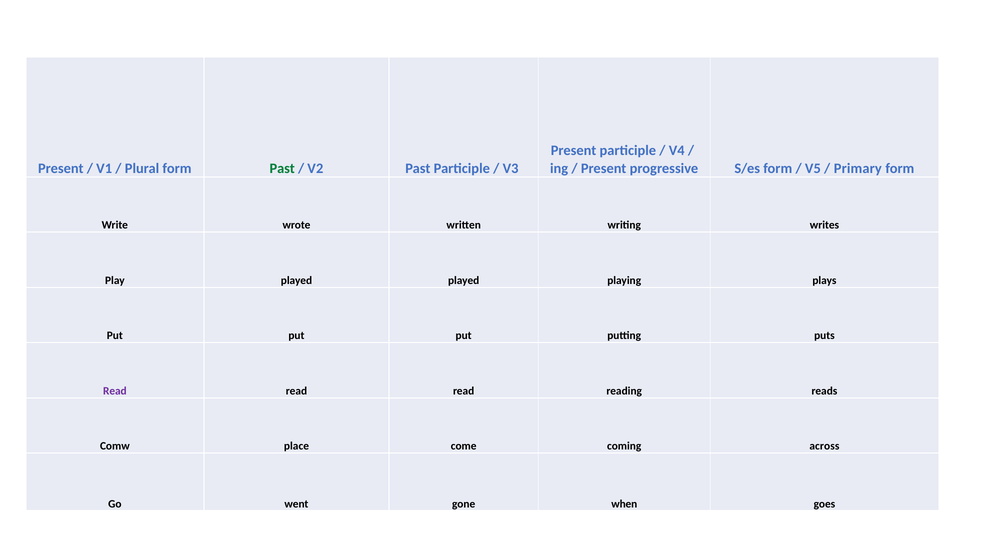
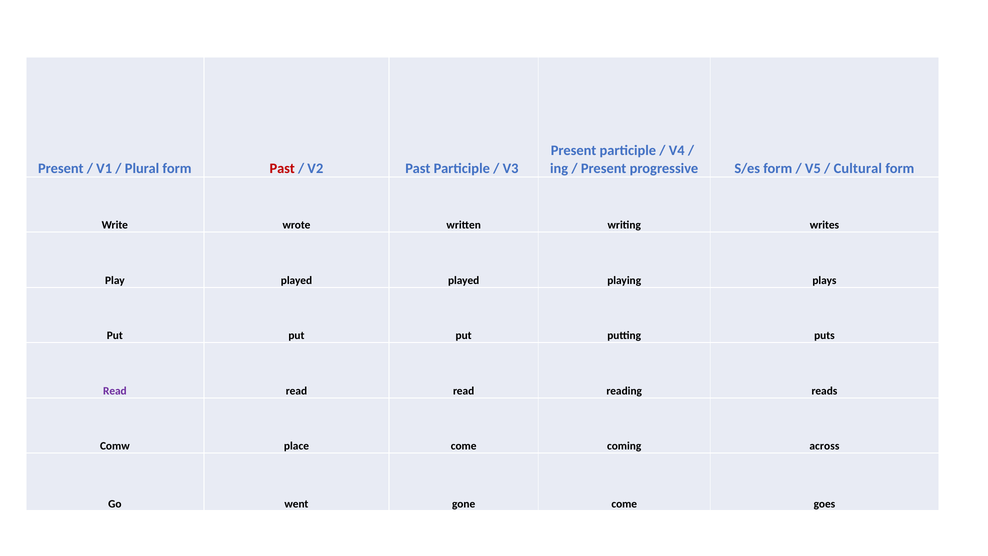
Past colour: green -> red (282, 168)
Primary: Primary -> Cultural (858, 168)
gone when: when -> come (624, 504)
